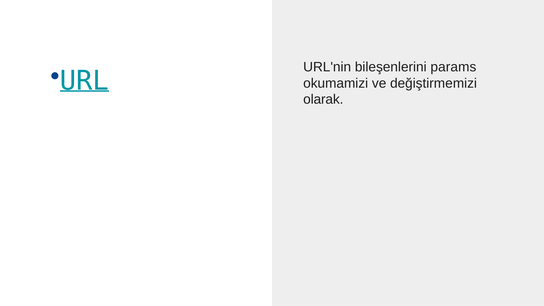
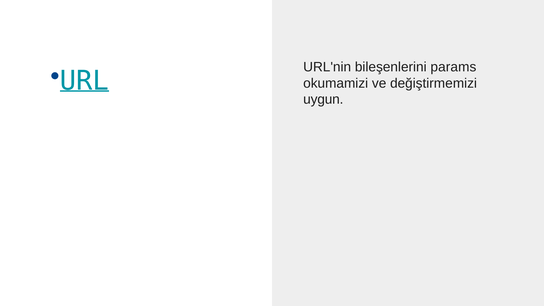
olarak: olarak -> uygun (323, 100)
